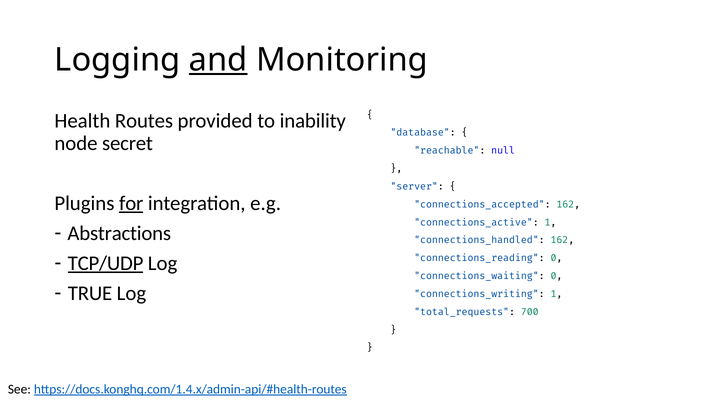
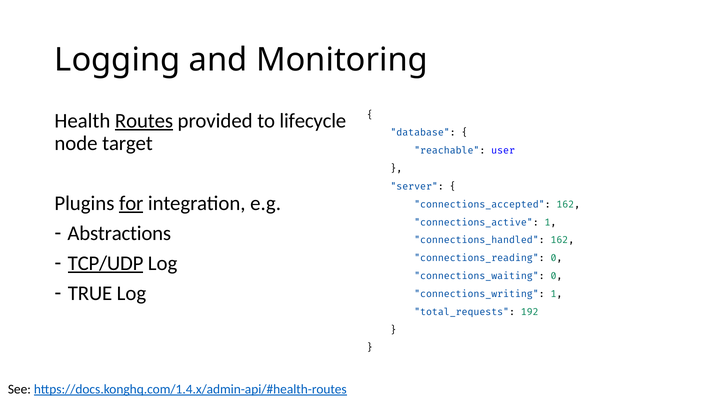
and underline: present -> none (218, 60)
Routes underline: none -> present (144, 121)
inability: inability -> lifecycle (313, 121)
secret: secret -> target (127, 143)
null: null -> user (503, 151)
700: 700 -> 192 (530, 312)
